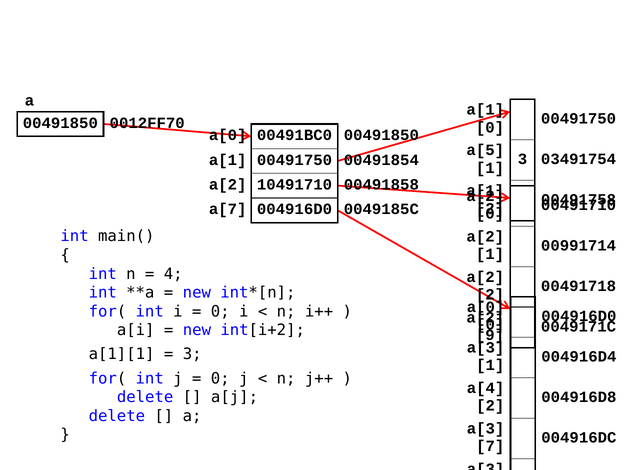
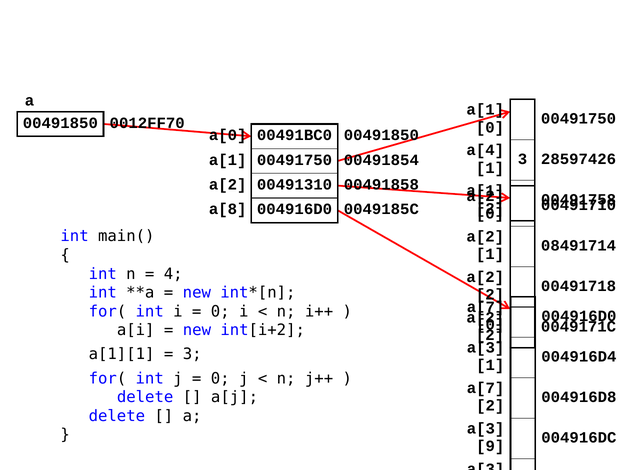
a[5: a[5 -> a[4 (485, 150)
03491754: 03491754 -> 28597426 (579, 159)
10491710: 10491710 -> 00491310 (294, 184)
a[7: a[7 -> a[8 (228, 209)
00991714: 00991714 -> 08491714 (579, 245)
a[0: a[0 -> a[7 (486, 307)
9: 9 -> 2 (490, 335)
a[4: a[4 -> a[7 (486, 388)
7: 7 -> 9 (490, 446)
